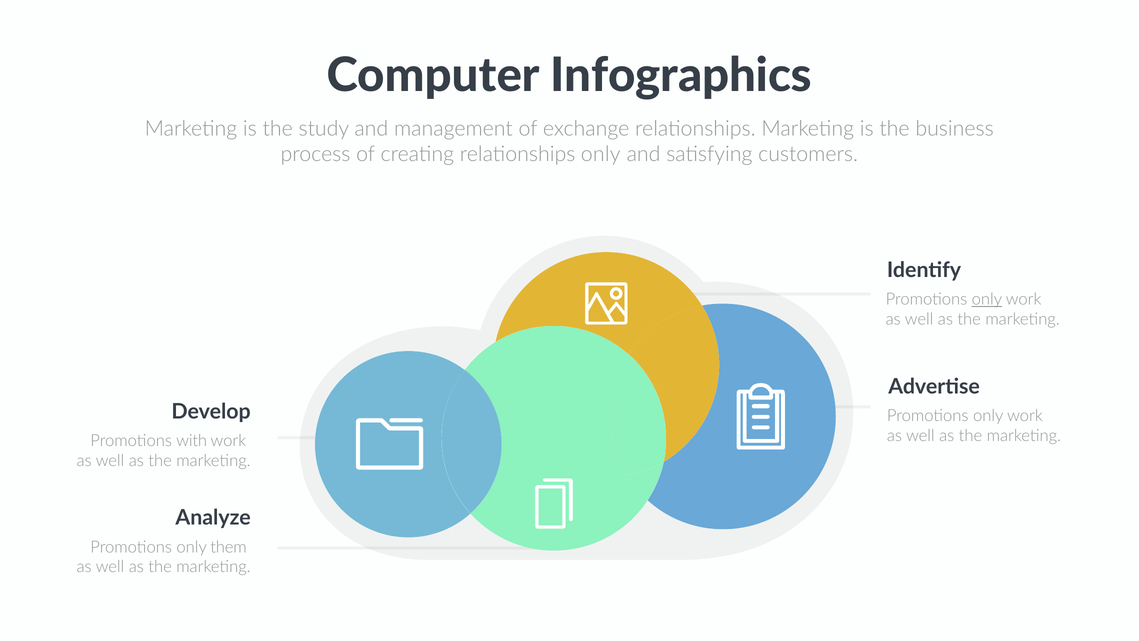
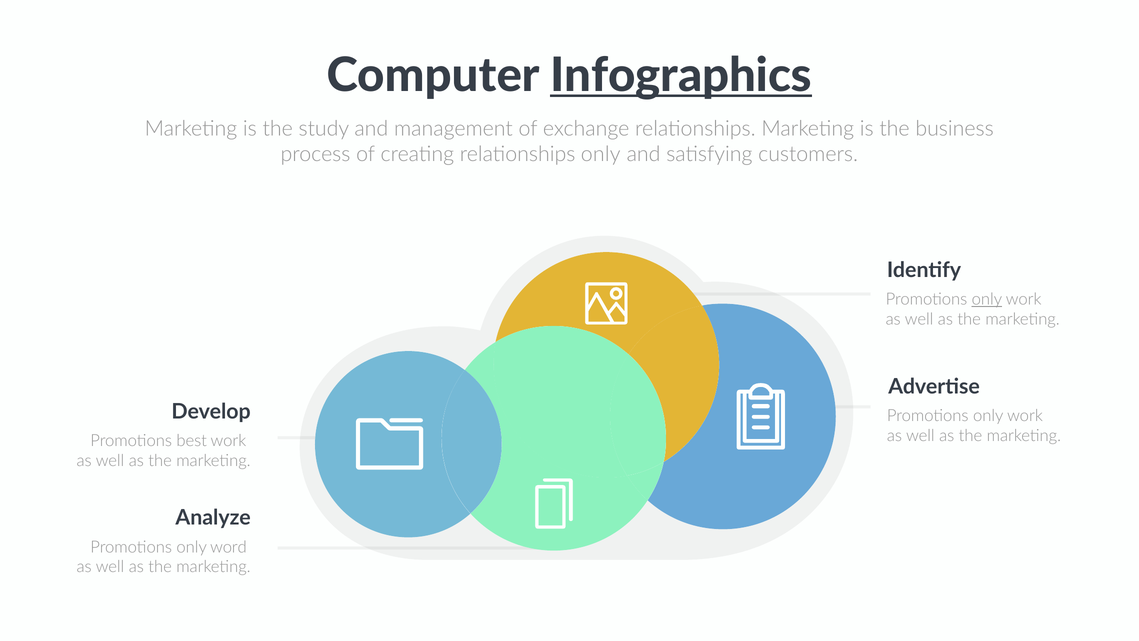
Infographics underline: none -> present (681, 75)
with: with -> best (192, 441)
them: them -> word (228, 547)
